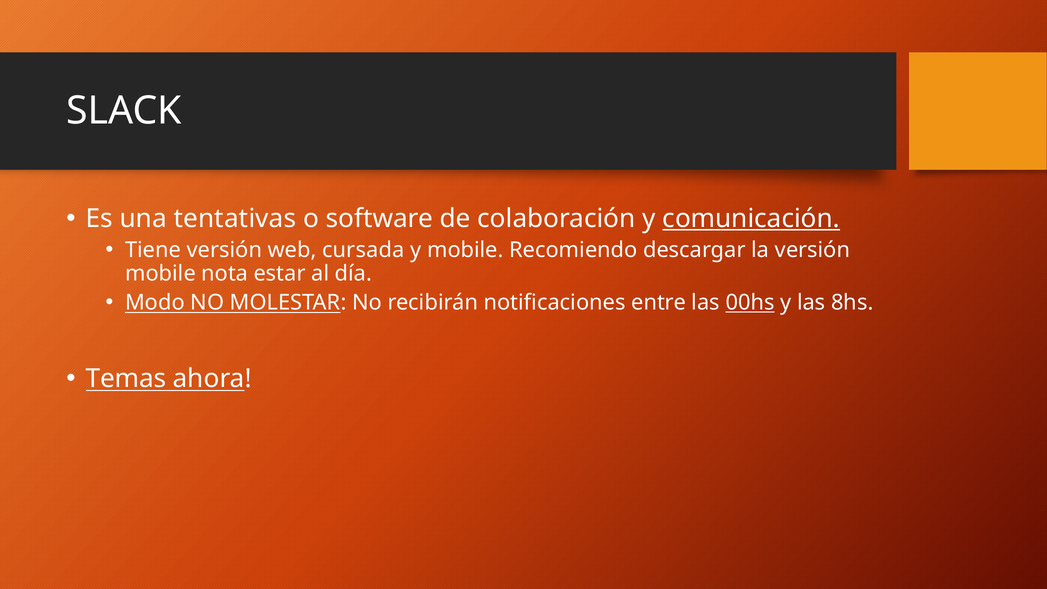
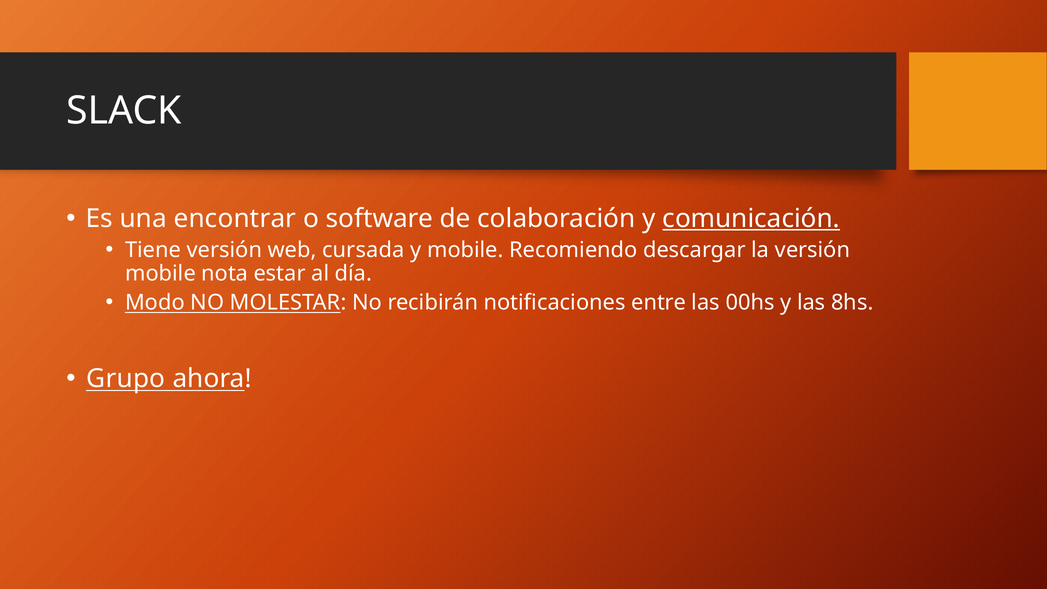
tentativas: tentativas -> encontrar (235, 219)
00hs underline: present -> none (750, 303)
Temas: Temas -> Grupo (126, 379)
